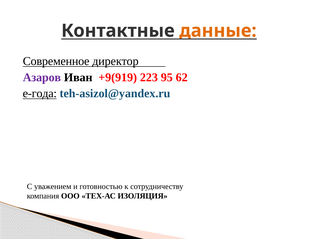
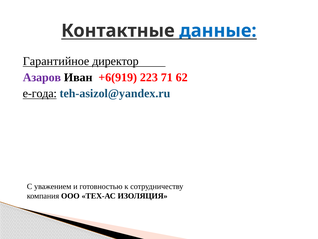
данные colour: orange -> blue (218, 31)
Современное: Современное -> Гарантийное (56, 61)
+9(919: +9(919 -> +6(919 (118, 77)
95: 95 -> 71 (167, 77)
